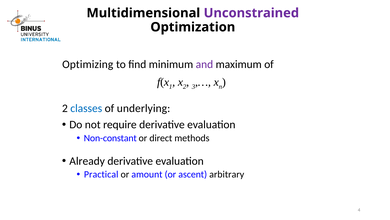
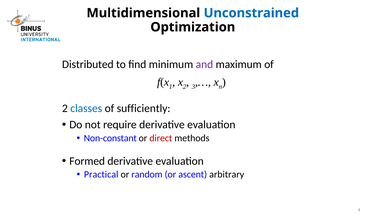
Unconstrained colour: purple -> blue (251, 13)
Optimizing: Optimizing -> Distributed (88, 64)
underlying: underlying -> sufficiently (144, 108)
direct colour: black -> red (161, 138)
Already: Already -> Formed (87, 161)
amount: amount -> random (147, 174)
